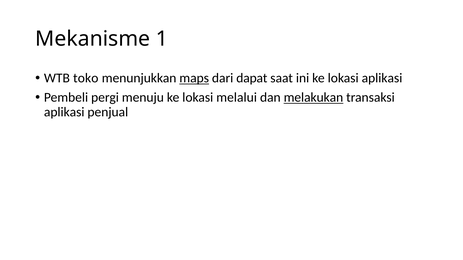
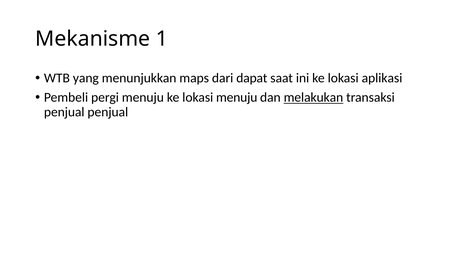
toko: toko -> yang (86, 78)
maps underline: present -> none (194, 78)
lokasi melalui: melalui -> menuju (237, 98)
aplikasi: aplikasi -> penjual (64, 112)
